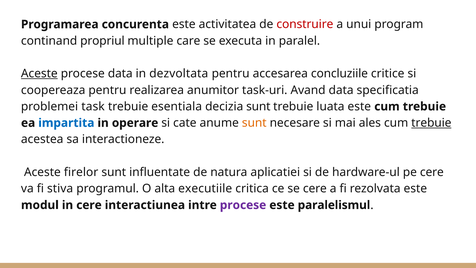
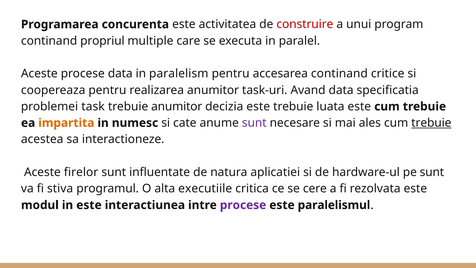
Aceste underline: present -> none (39, 74)
dezvoltata: dezvoltata -> paralelism (179, 74)
accesarea concluziile: concluziile -> continand (339, 74)
trebuie esentiala: esentiala -> anumitor (177, 106)
decizia sunt: sunt -> este (258, 106)
impartita colour: blue -> orange (66, 123)
operare: operare -> numesc (135, 123)
sunt colour: orange -> purple (254, 123)
pe cere: cere -> sunt (432, 172)
in cere: cere -> este (89, 205)
